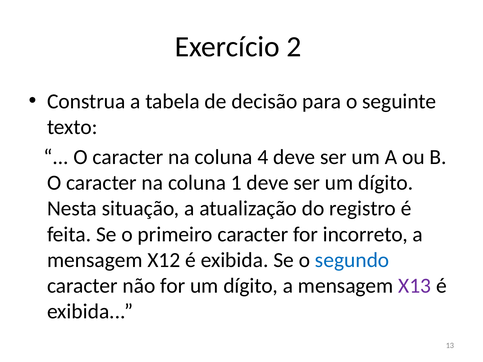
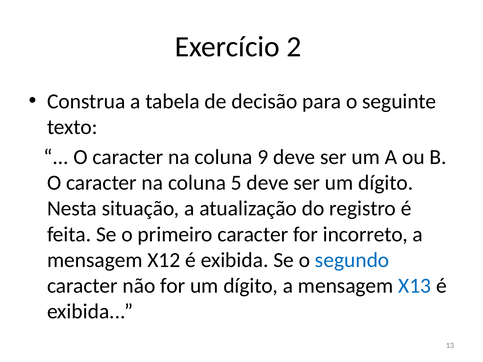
4: 4 -> 9 (263, 157)
1: 1 -> 5 (236, 183)
X13 colour: purple -> blue (415, 286)
